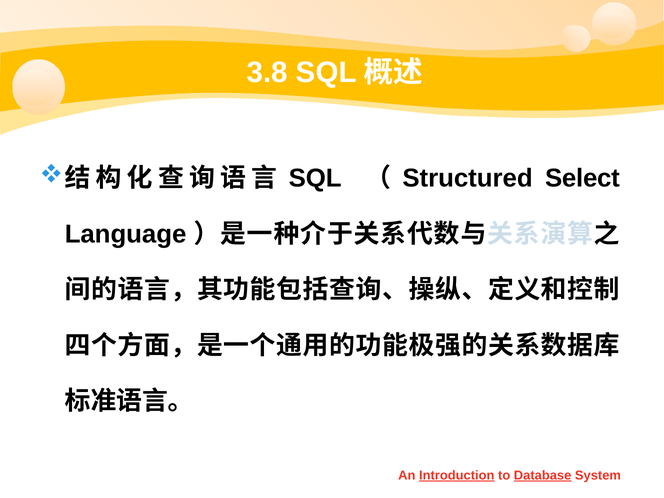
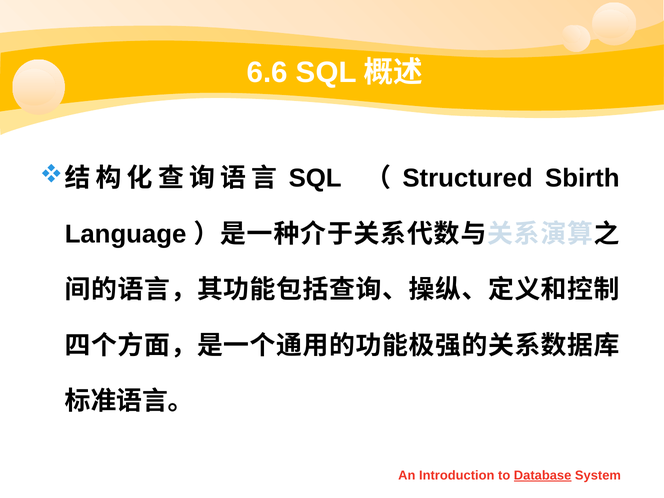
3.8: 3.8 -> 6.6 (267, 72)
Select: Select -> Sbirth (582, 178)
Introduction underline: present -> none (457, 475)
